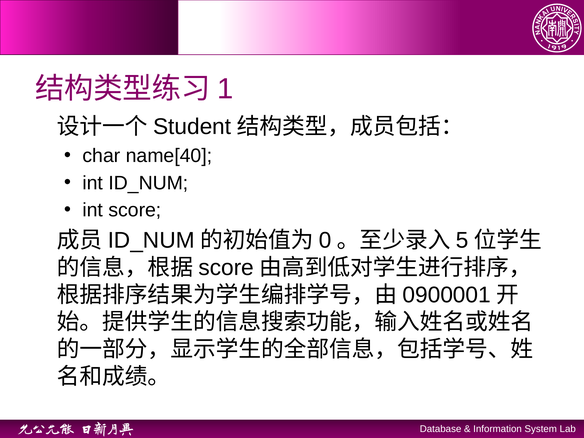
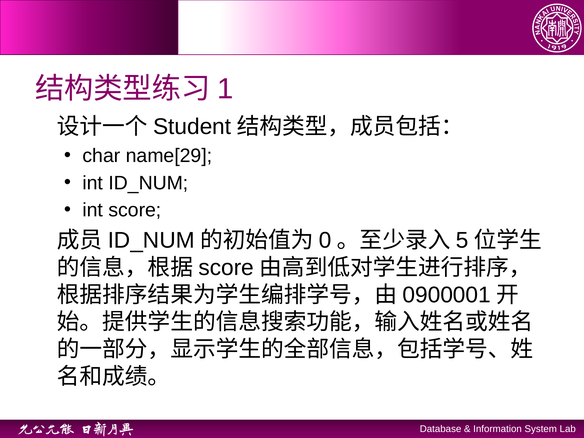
name[40: name[40 -> name[29 (169, 156)
